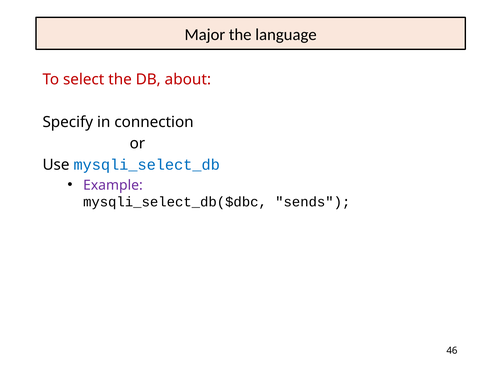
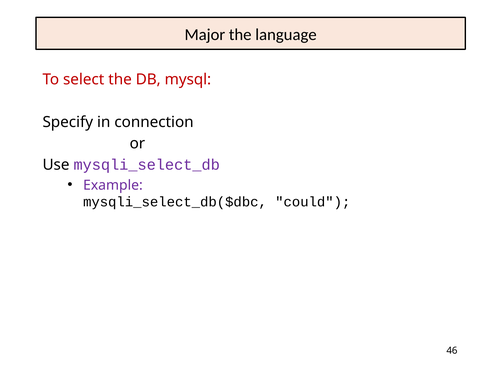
about: about -> mysql (188, 79)
mysqli_select_db colour: blue -> purple (147, 165)
sends: sends -> could (313, 202)
